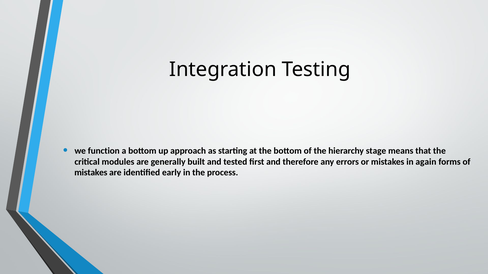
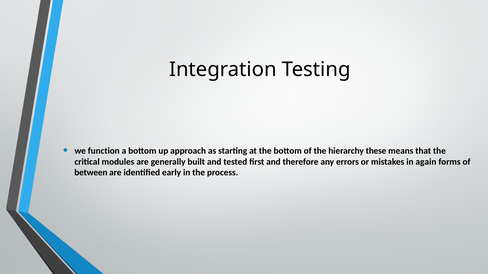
stage: stage -> these (376, 151)
mistakes: mistakes -> between (91, 173)
